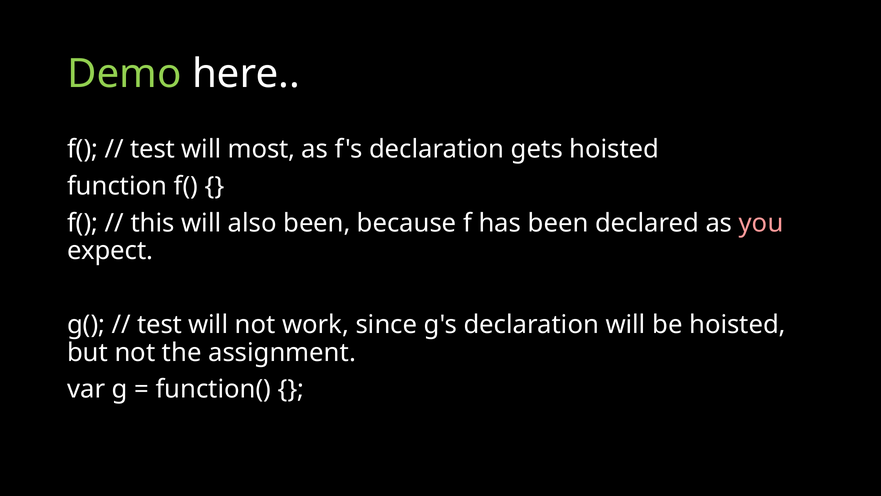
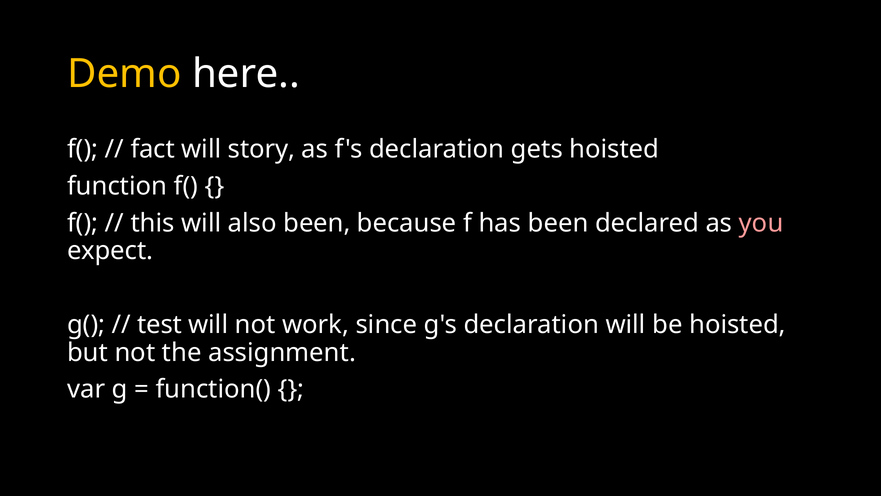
Demo colour: light green -> yellow (124, 74)
test: test -> fact (153, 149)
most: most -> story (261, 149)
